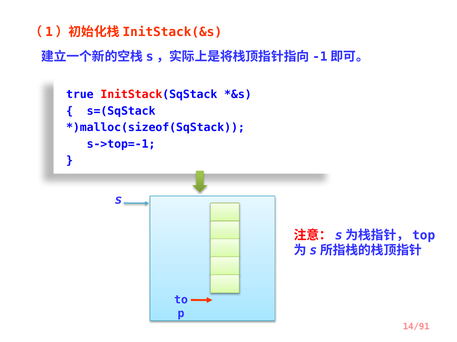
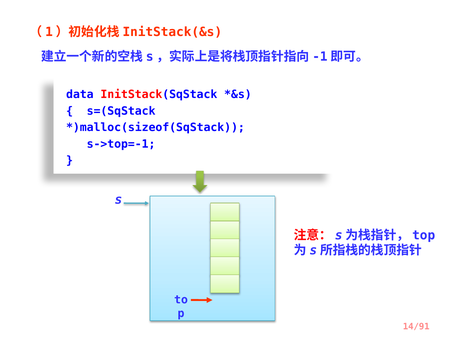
true: true -> data (80, 95)
